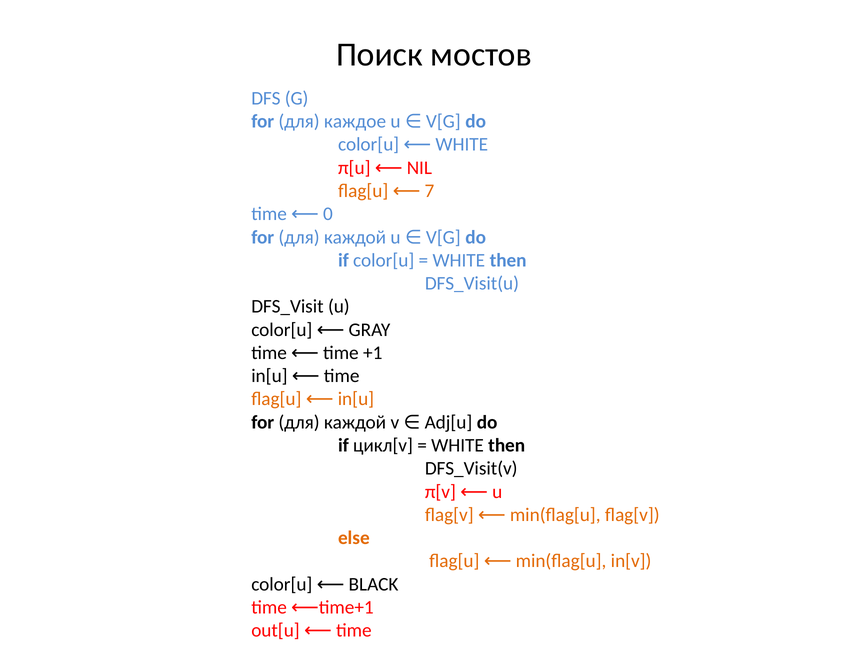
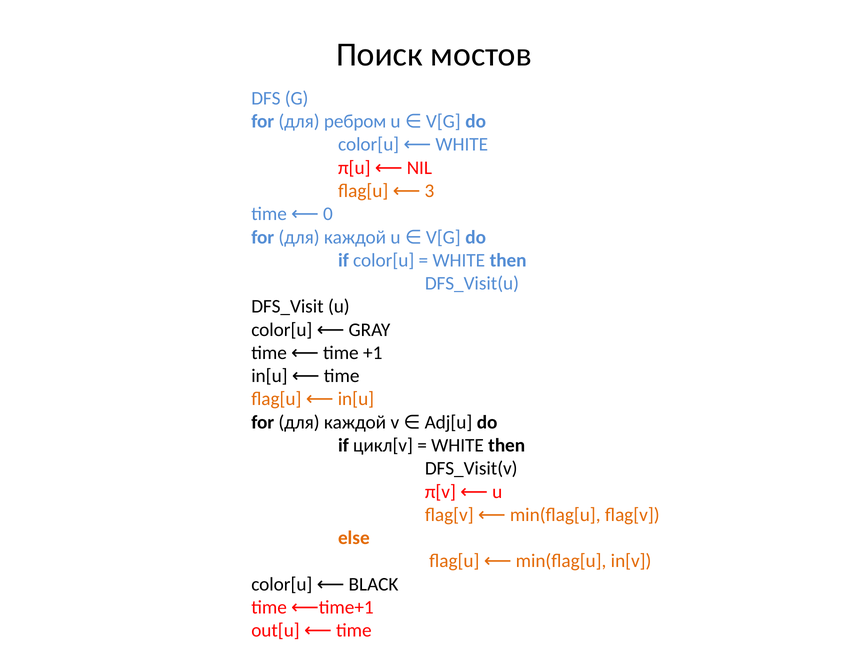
каждое: каждое -> ребром (355, 121)
7: 7 -> 3 (429, 191)
